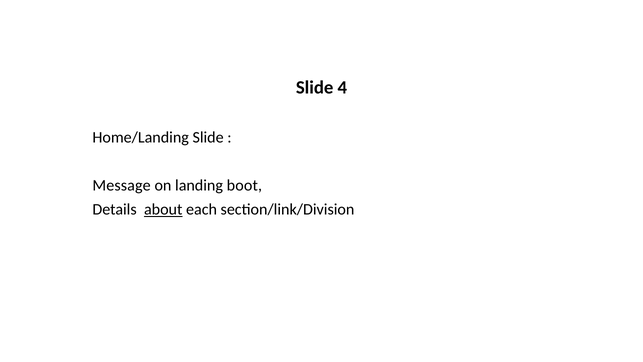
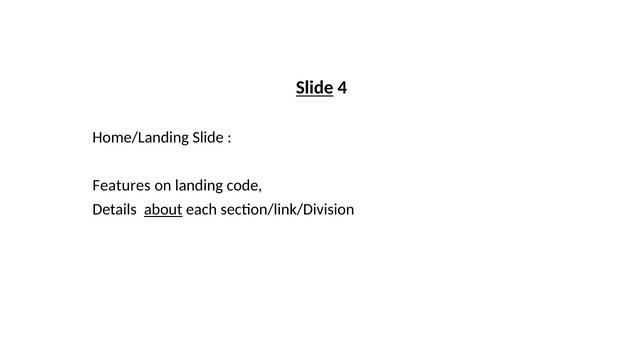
Slide underline: none -> present (315, 88)
Message: Message -> Features (122, 185)
boot: boot -> code (244, 185)
